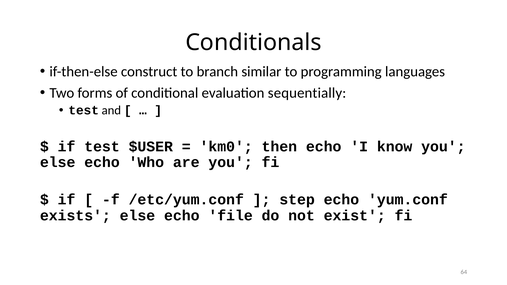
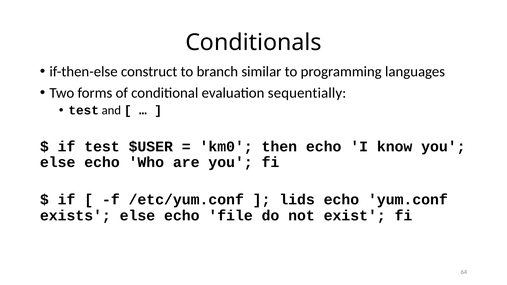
step: step -> lids (297, 200)
